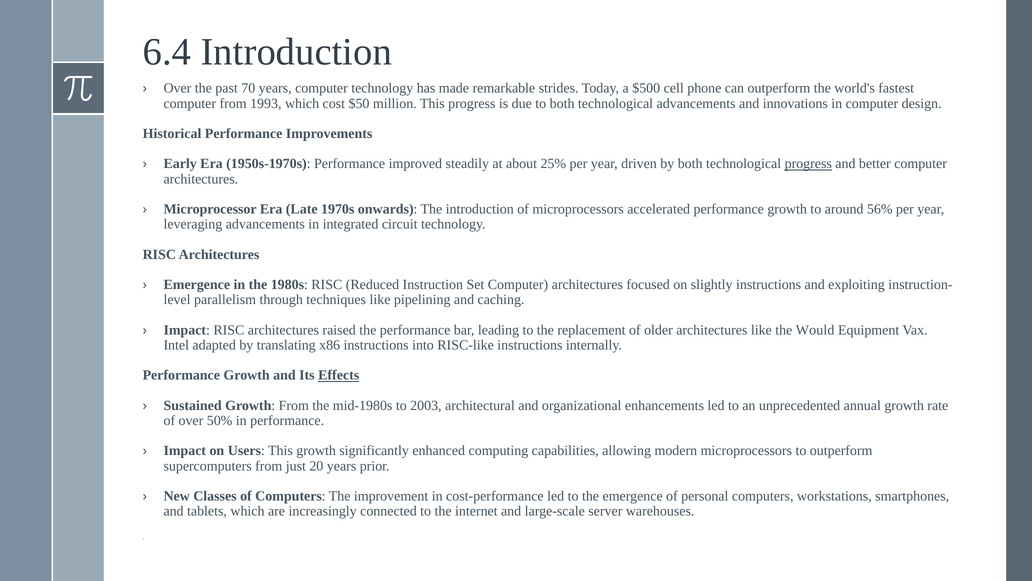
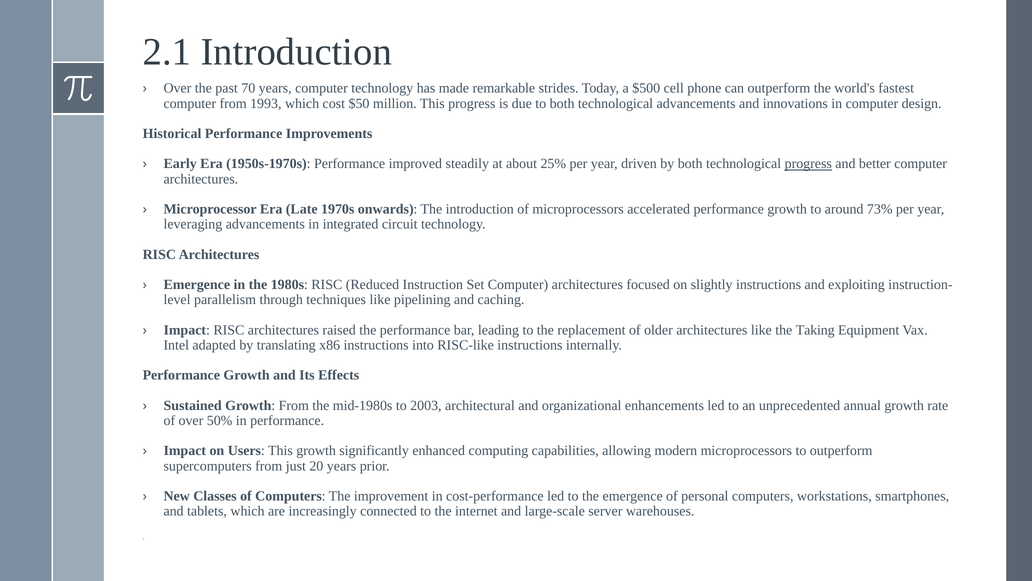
6.4: 6.4 -> 2.1 (167, 52)
56%: 56% -> 73% (880, 209)
Would: Would -> Taking (815, 330)
Effects underline: present -> none (339, 375)
